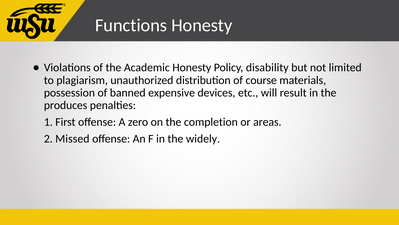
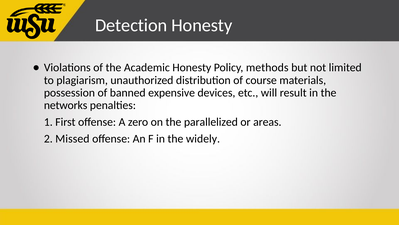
Functions: Functions -> Detection (131, 25)
disability: disability -> methods (267, 67)
produces: produces -> networks (66, 105)
completion: completion -> parallelized (211, 122)
